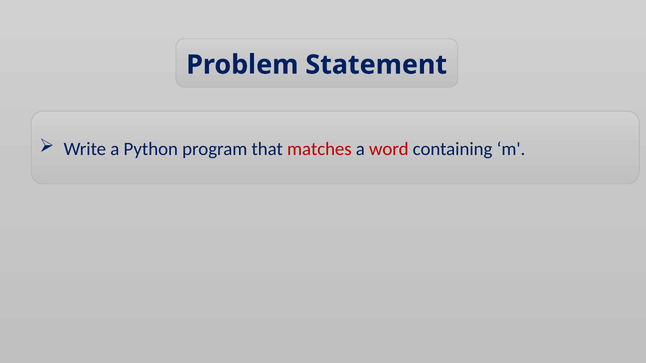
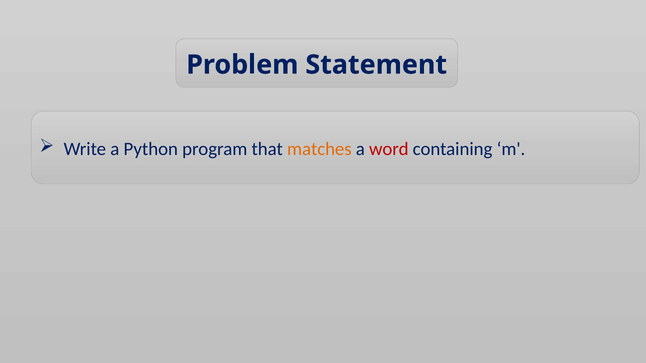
matches colour: red -> orange (319, 149)
